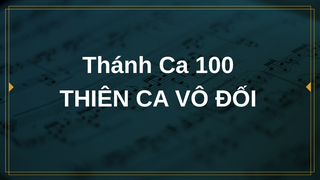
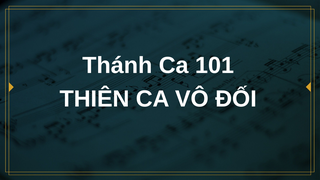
100: 100 -> 101 (215, 65)
